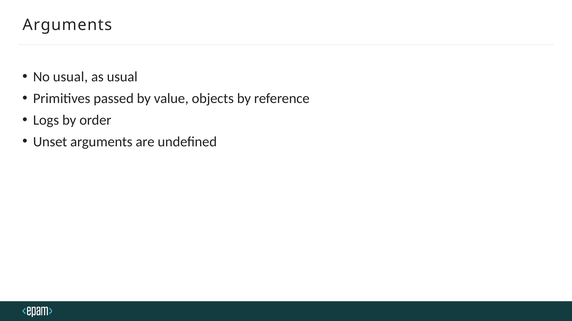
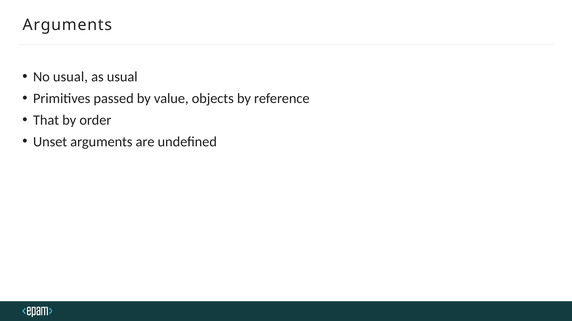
Logs: Logs -> That (46, 120)
